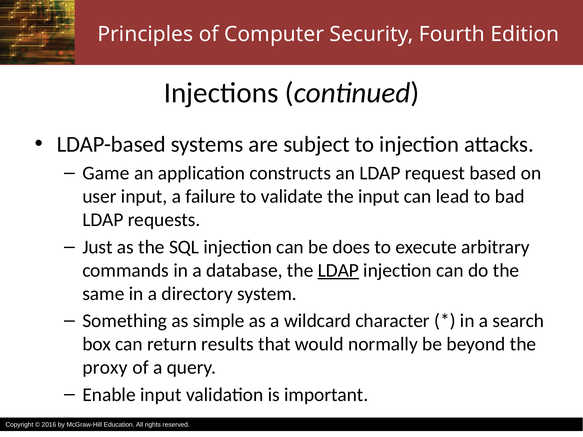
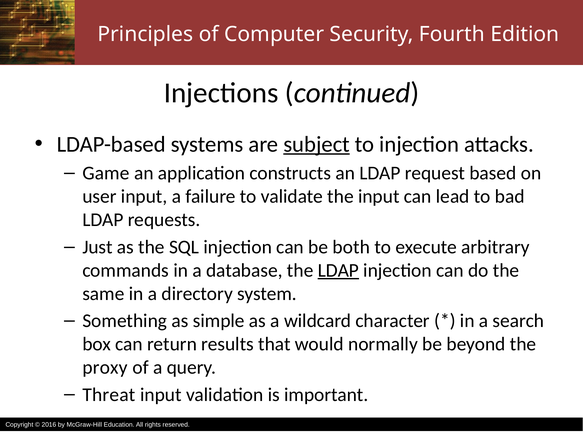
subject underline: none -> present (317, 144)
does: does -> both (351, 247)
Enable: Enable -> Threat (109, 395)
